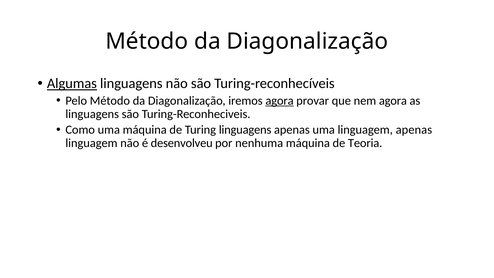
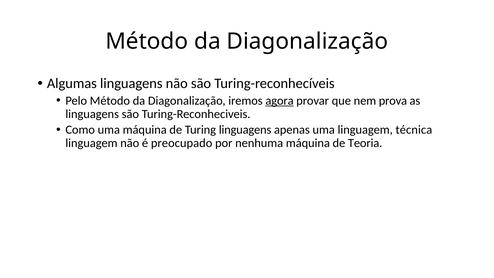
Algumas underline: present -> none (72, 84)
nem agora: agora -> prova (393, 101)
linguagem apenas: apenas -> técnica (414, 130)
desenvolveu: desenvolveu -> preocupado (182, 143)
